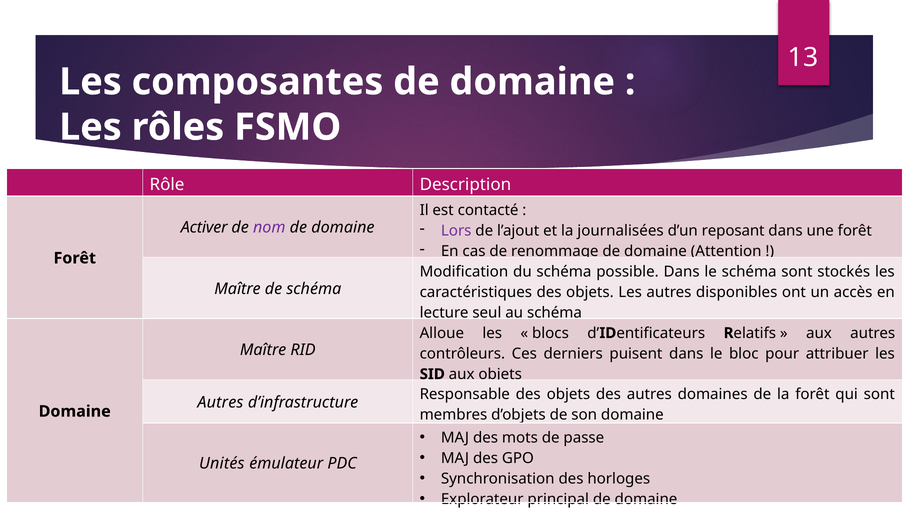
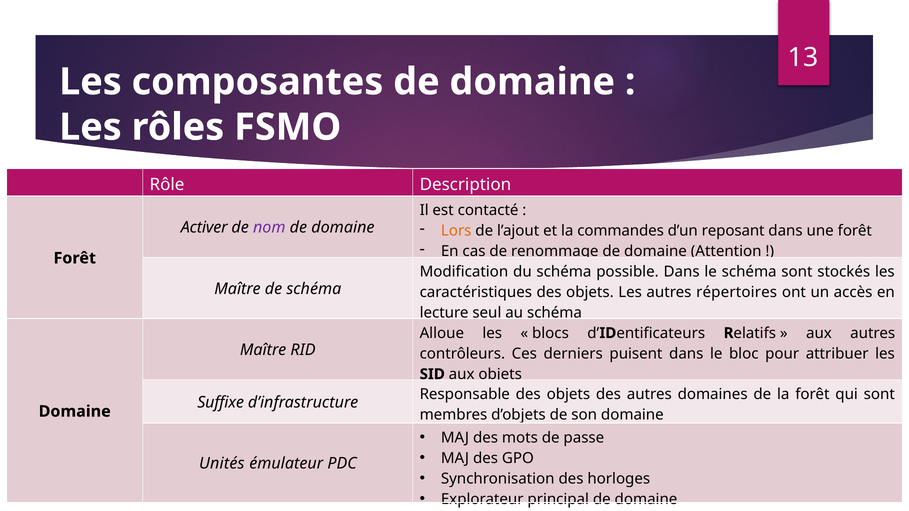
Lors colour: purple -> orange (456, 231)
journalisées: journalisées -> commandes (621, 231)
disponibles: disponibles -> répertoires (737, 292)
Autres: Autres -> Suffixe (221, 403)
